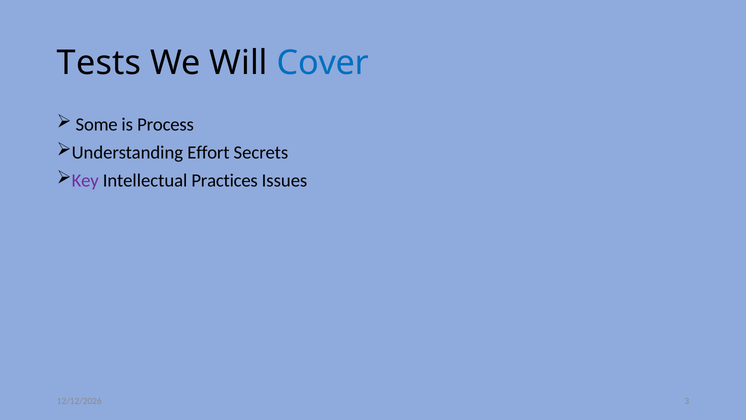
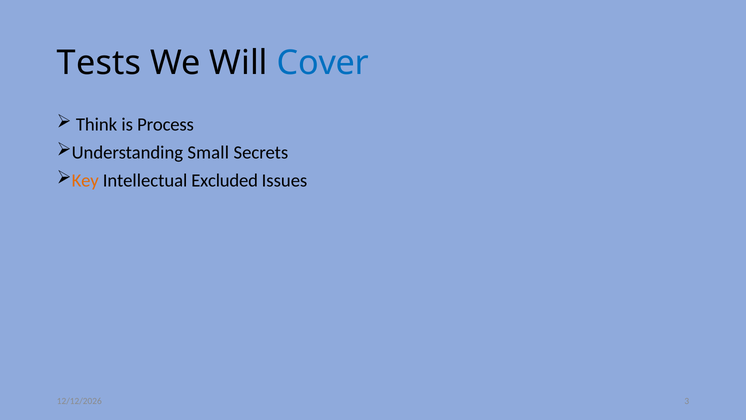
Some: Some -> Think (97, 124)
Effort: Effort -> Small (208, 152)
Key colour: purple -> orange (85, 180)
Practices: Practices -> Excluded (225, 180)
